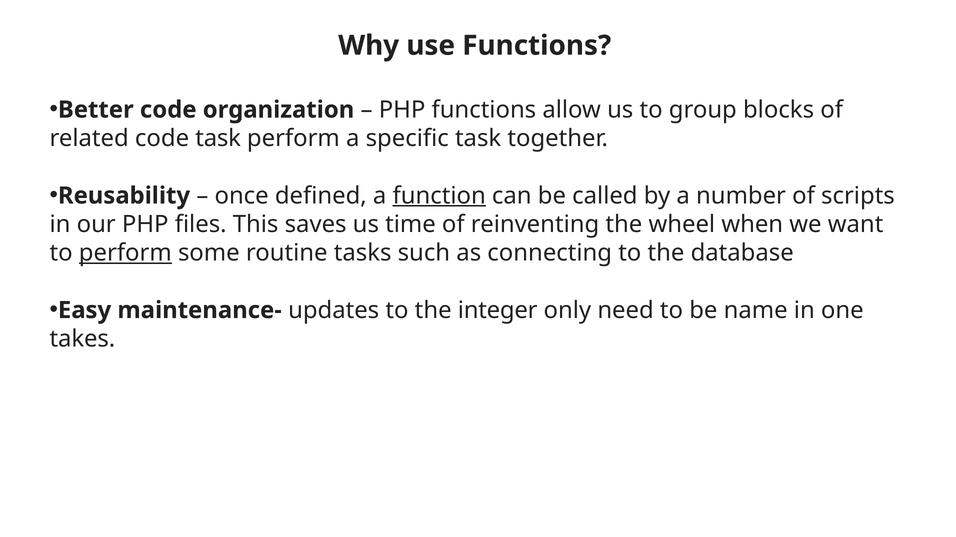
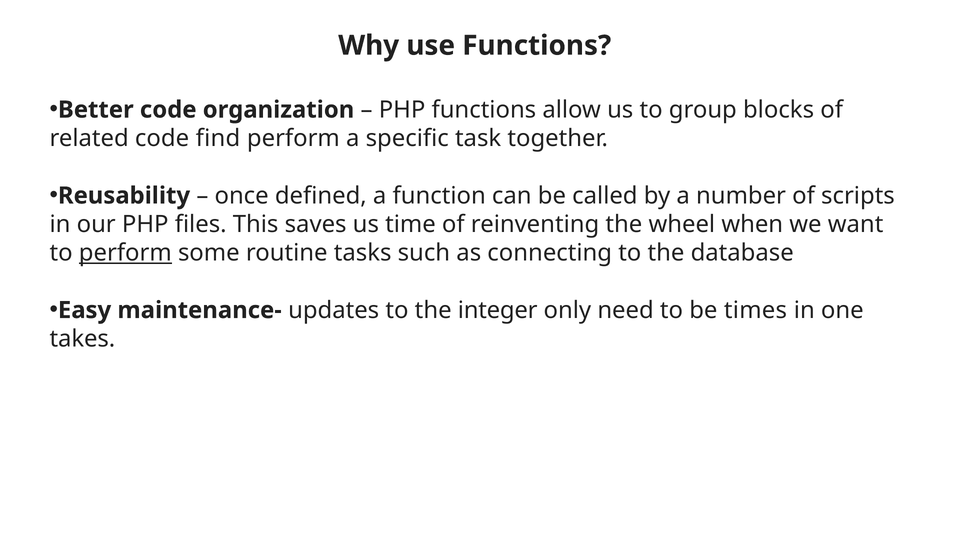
code task: task -> find (218, 139)
function underline: present -> none (439, 196)
name: name -> times (756, 311)
